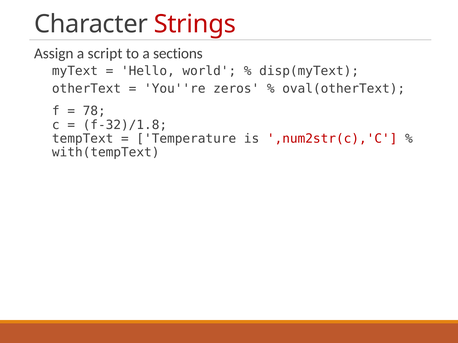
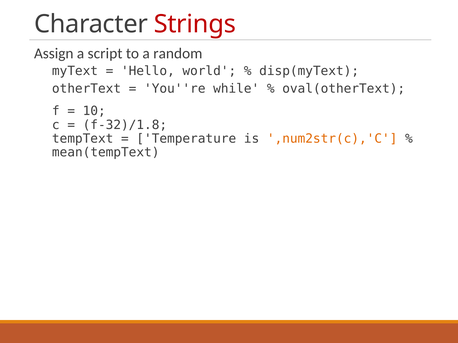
sections: sections -> random (178, 53)
zeros: zeros -> while (236, 89)
78: 78 -> 10 (94, 111)
,num2str(c),'C colour: red -> orange (332, 139)
with(tempText: with(tempText -> mean(tempText (106, 152)
